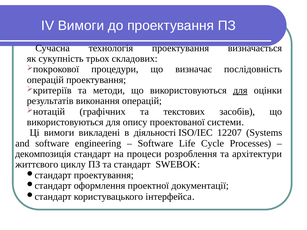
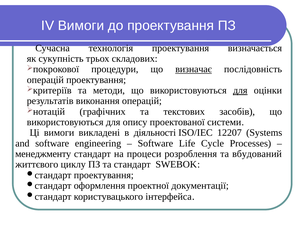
визначає underline: none -> present (194, 69)
декомпозиція: декомпозиція -> менеджменту (43, 154)
архітектури: архітектури -> вбудований (257, 154)
